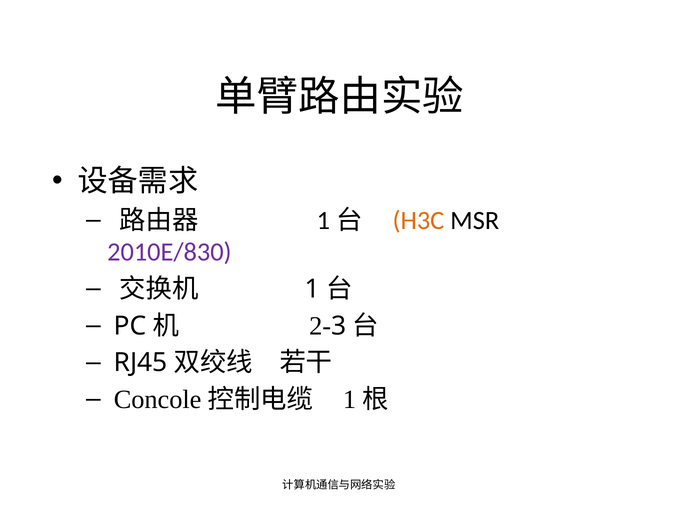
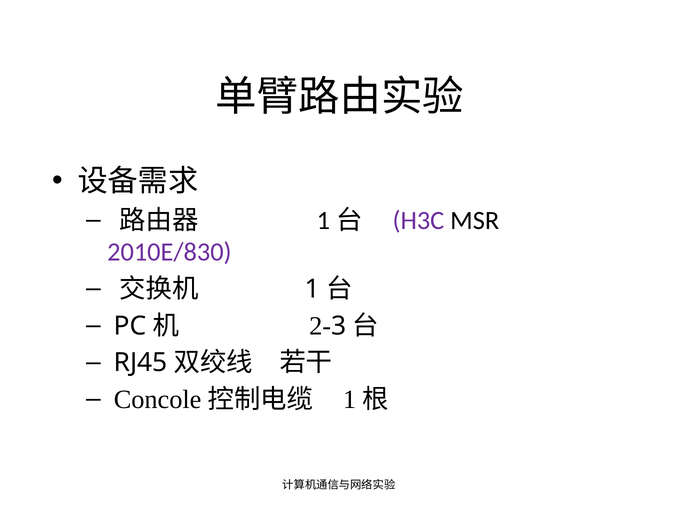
H3C colour: orange -> purple (418, 221)
